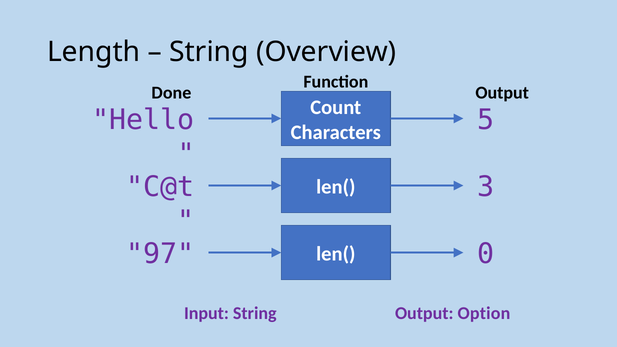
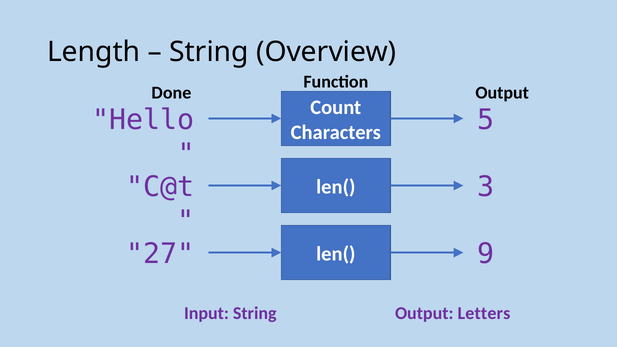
97: 97 -> 27 (160, 254)
0: 0 -> 9 (486, 254)
Option: Option -> Letters (484, 313)
